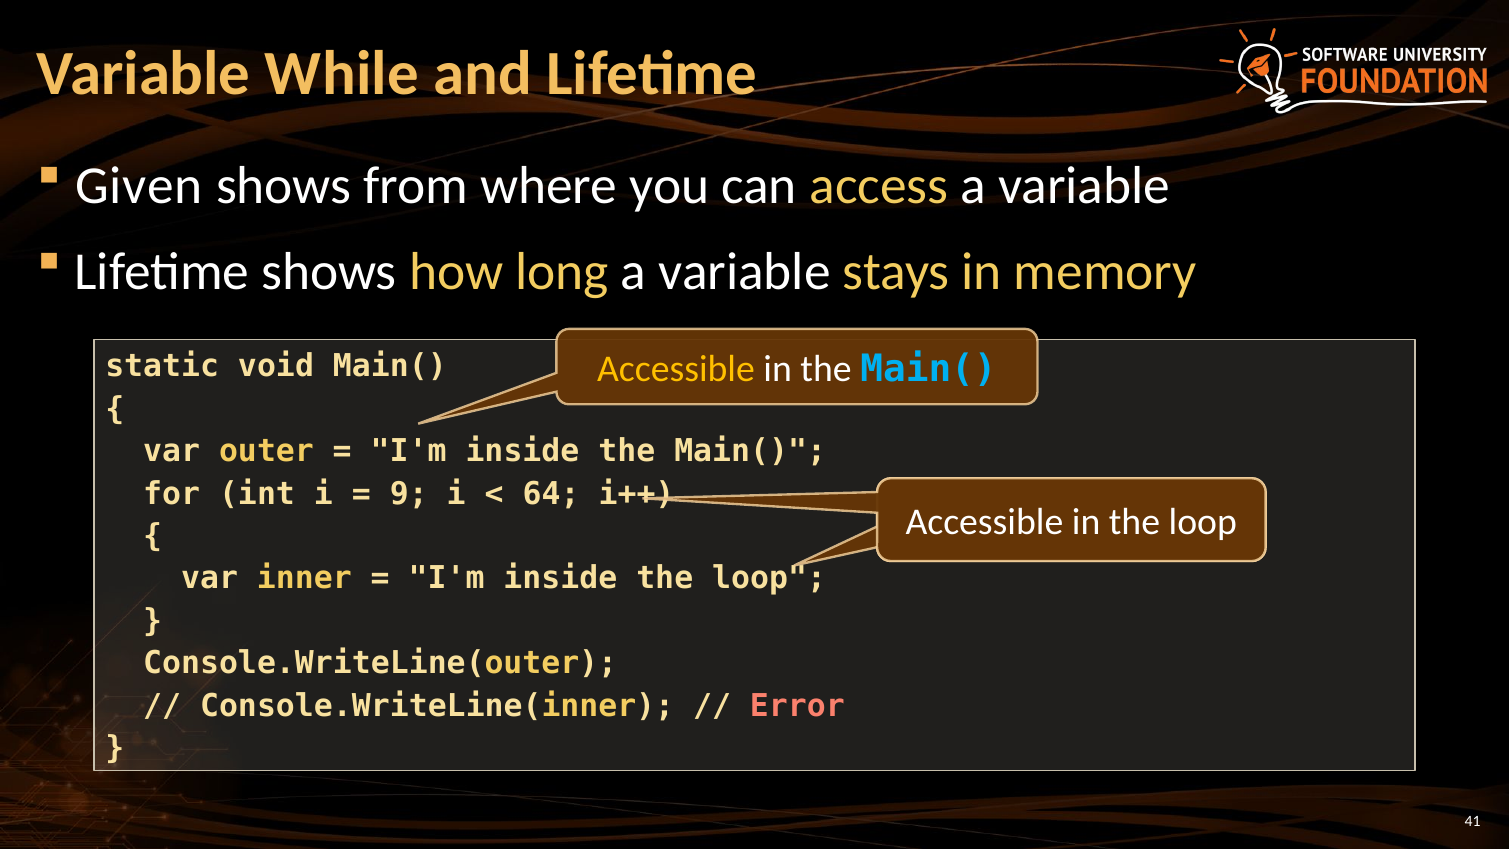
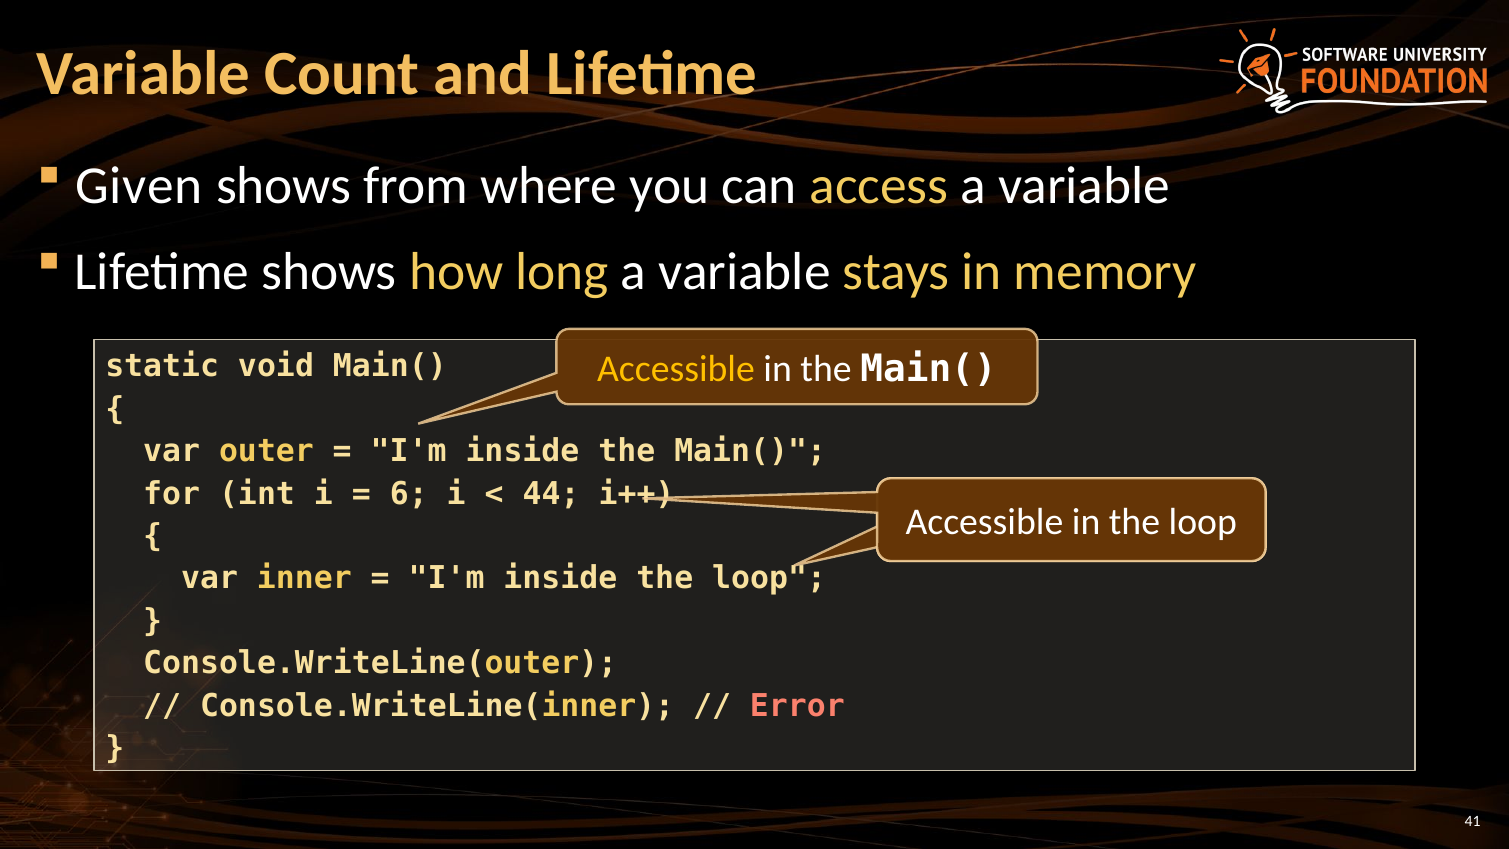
While: While -> Count (342, 73)
Main( colour: light blue -> white (929, 369)
9: 9 -> 6 (409, 494)
64: 64 -> 44 (551, 494)
